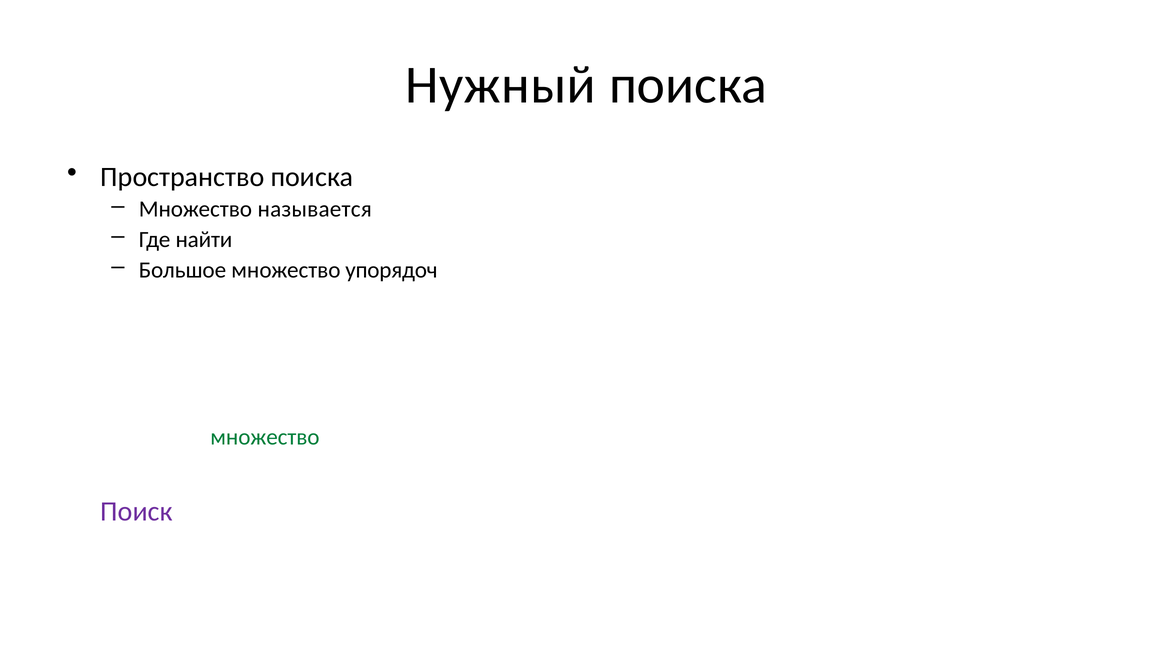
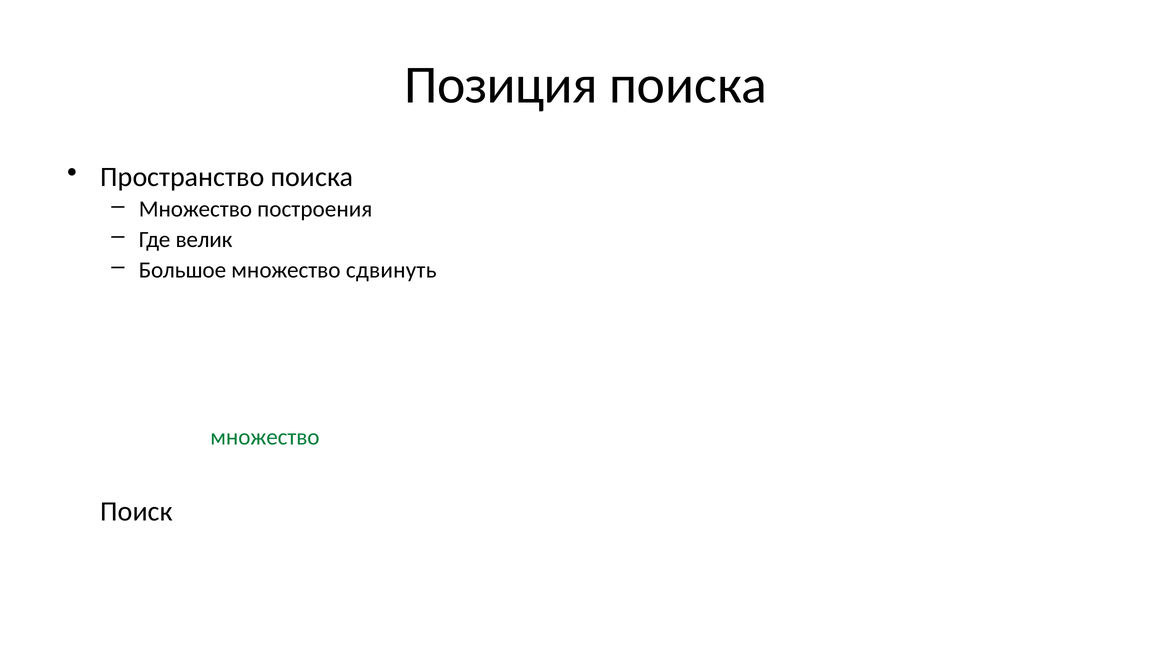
Нужный: Нужный -> Позиция (501, 85)
называется: называется -> построения (315, 209)
найти: найти -> велик (204, 240)
упорядоч: упорядоч -> сдвинуть (391, 270)
Поиск colour: purple -> black (136, 512)
